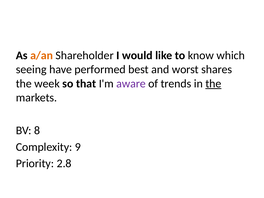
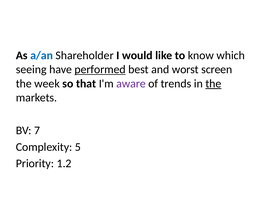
a/an colour: orange -> blue (42, 55)
performed underline: none -> present (100, 69)
shares: shares -> screen (217, 69)
8: 8 -> 7 (37, 130)
9: 9 -> 5 (78, 147)
2.8: 2.8 -> 1.2 (64, 163)
